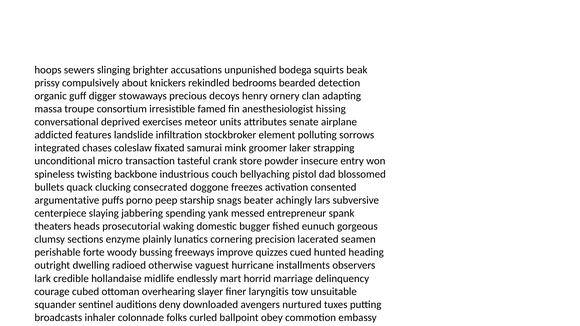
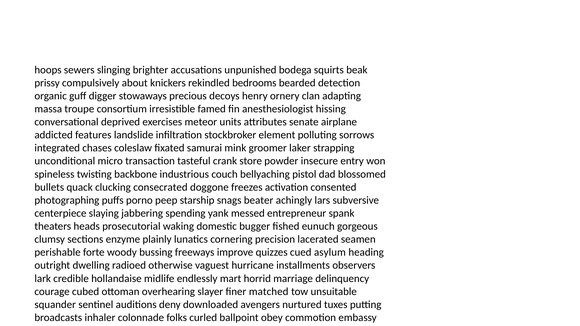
argumentative: argumentative -> photographing (67, 200)
hunted: hunted -> asylum (330, 253)
laryngitis: laryngitis -> matched (269, 292)
